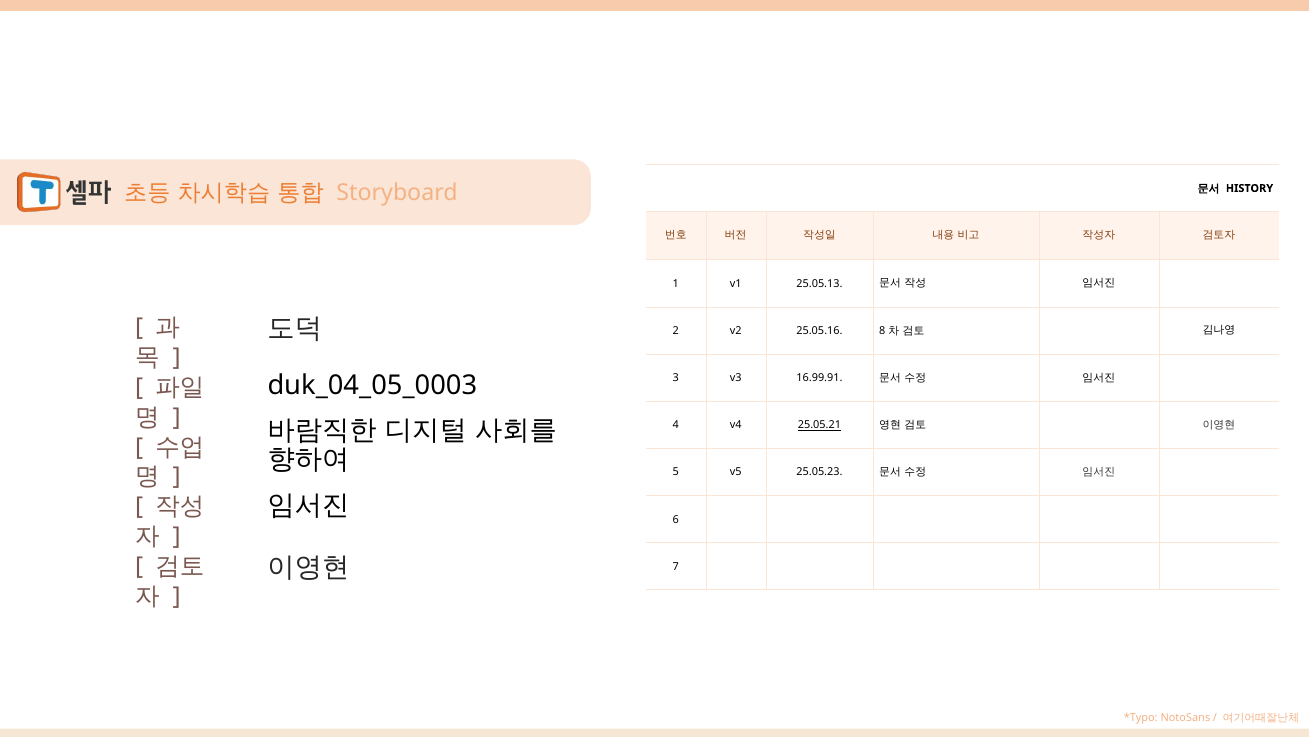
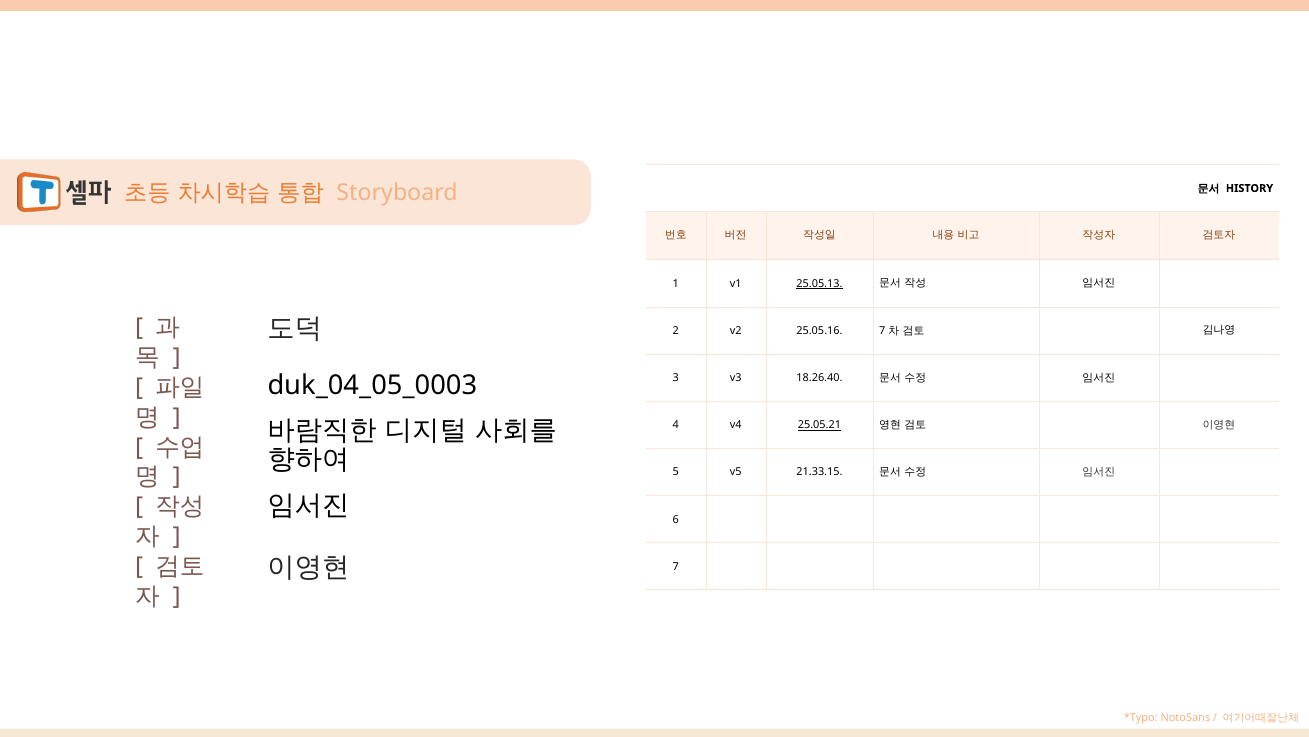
25.05.13 underline: none -> present (819, 283)
25.05.16 8: 8 -> 7 (882, 331)
16.99.91: 16.99.91 -> 18.26.40 (819, 378)
25.05.23: 25.05.23 -> 21.33.15 (819, 472)
